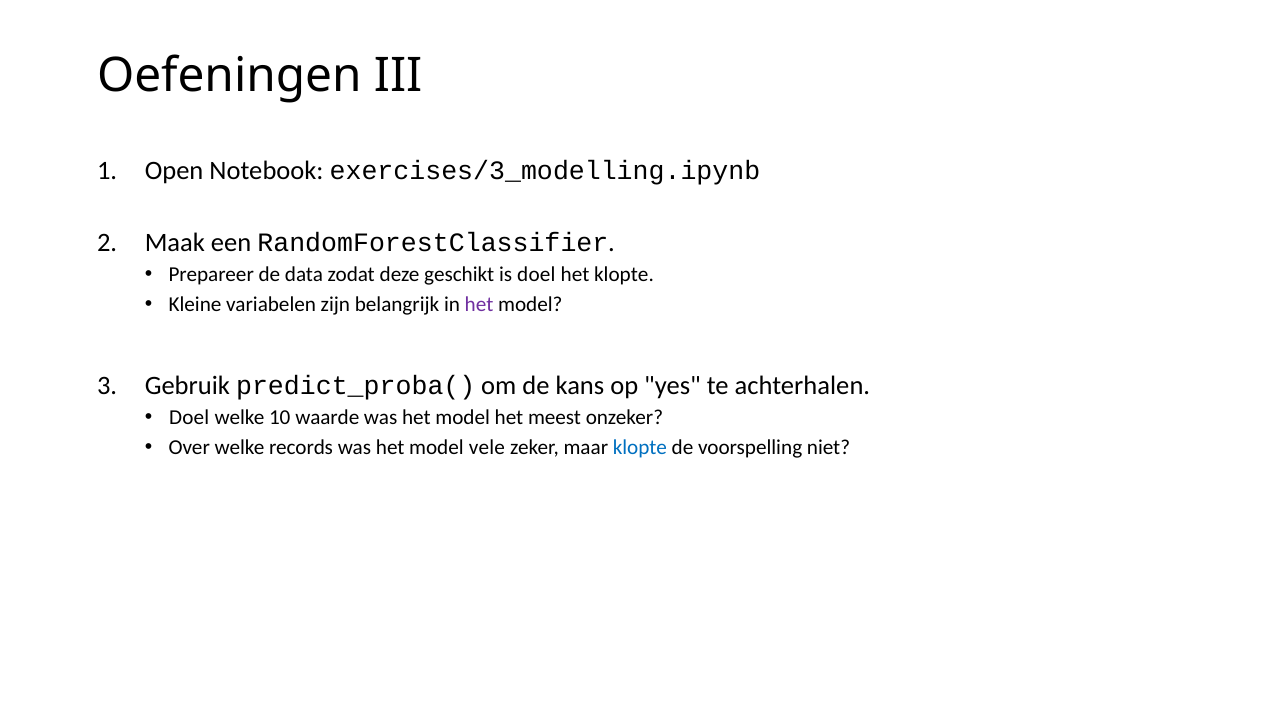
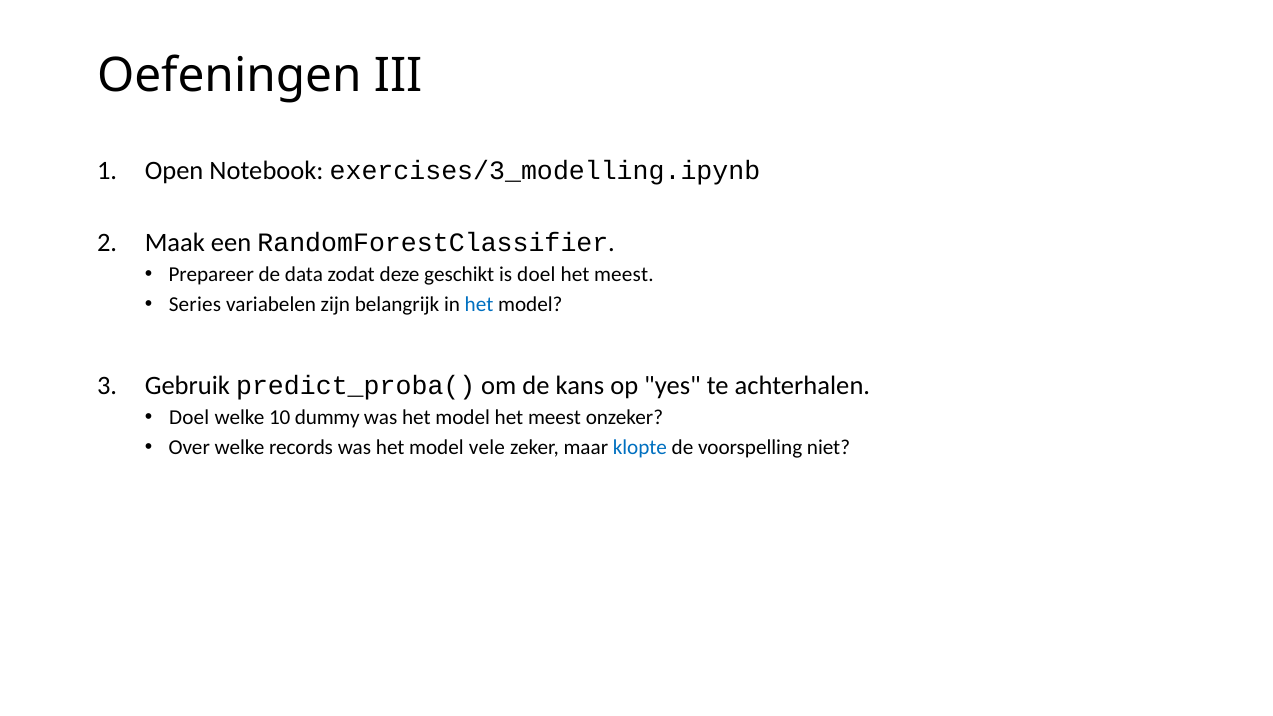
klopte: klopte -> meest (624, 275)
Kleine: Kleine -> Series (195, 304)
het colour: purple -> blue (479, 304)
waarde: waarde -> dummy (327, 418)
